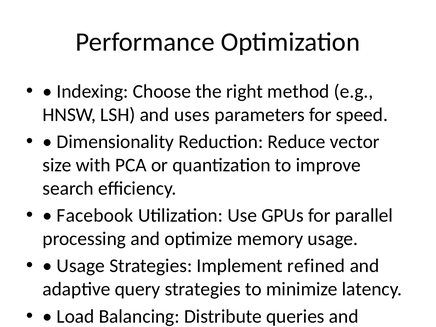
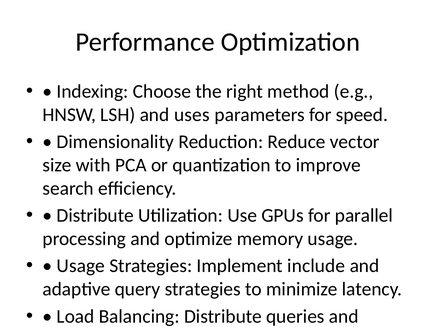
Facebook: Facebook -> Distribute (95, 216)
refined: refined -> include (316, 266)
